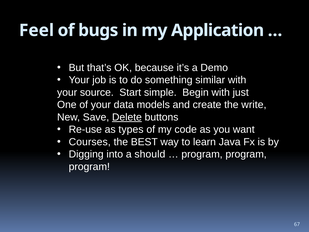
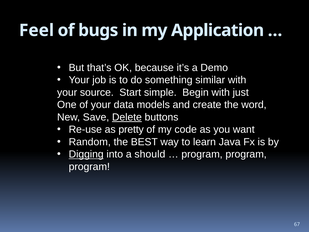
write: write -> word (254, 105)
types: types -> pretty (131, 129)
Courses: Courses -> Random (90, 142)
Digging underline: none -> present (86, 154)
